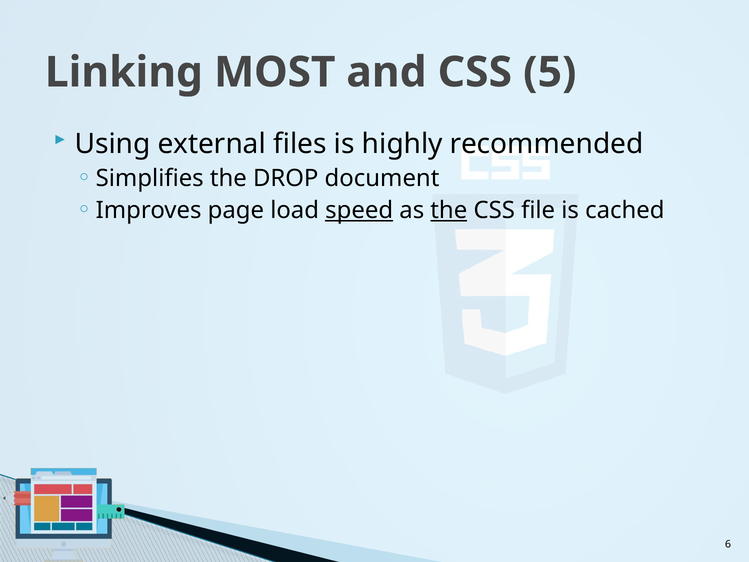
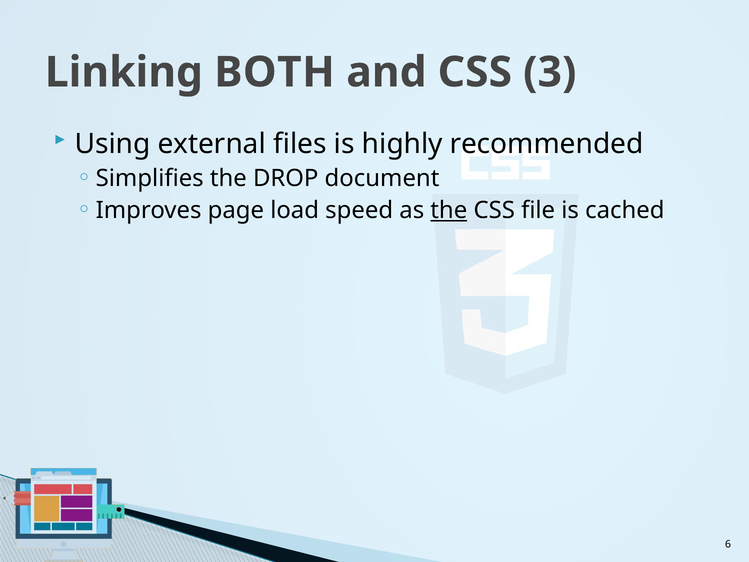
MOST: MOST -> BOTH (274, 72)
5: 5 -> 3 (550, 72)
speed underline: present -> none (359, 210)
